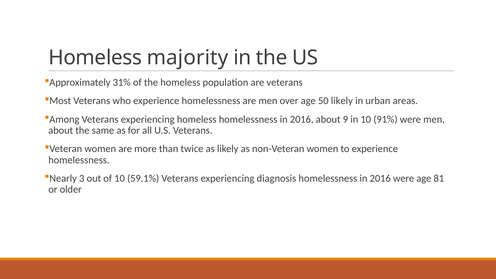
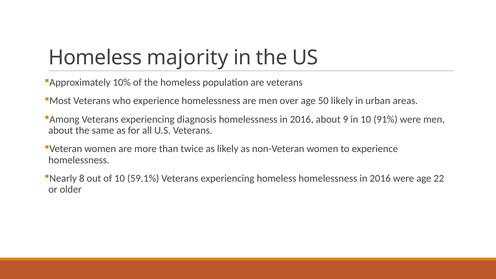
31%: 31% -> 10% (122, 82)
experiencing homeless: homeless -> diagnosis (197, 119)
3: 3 -> 8 (82, 178)
experiencing diagnosis: diagnosis -> homeless (276, 178)
81: 81 -> 22 (439, 178)
